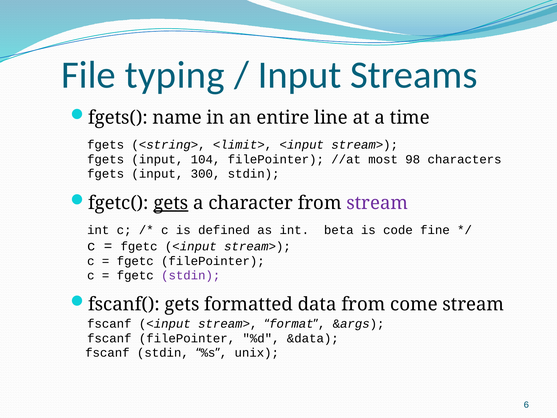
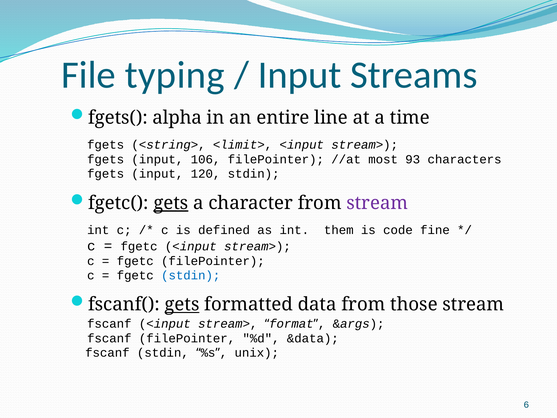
name: name -> alpha (177, 118)
104: 104 -> 106 (206, 159)
98: 98 -> 93 (413, 159)
300: 300 -> 120 (206, 174)
beta: beta -> them (339, 230)
stdin colour: purple -> blue (191, 275)
gets underline: none -> present (182, 304)
come: come -> those (414, 304)
